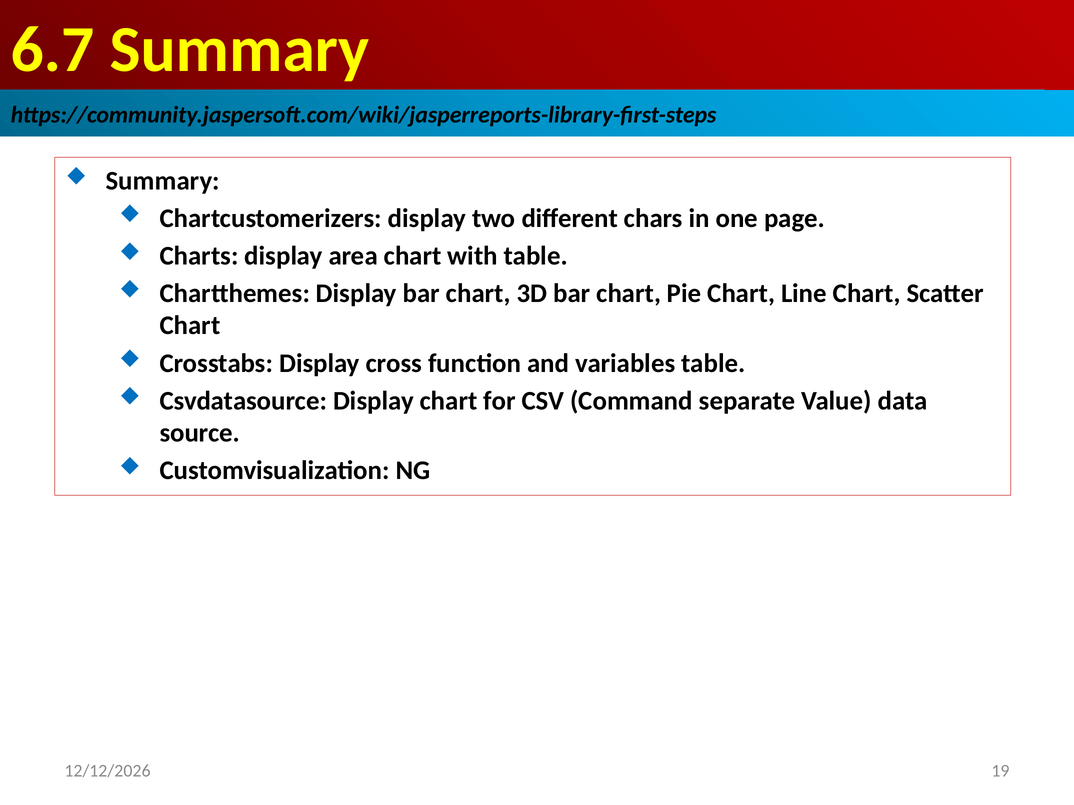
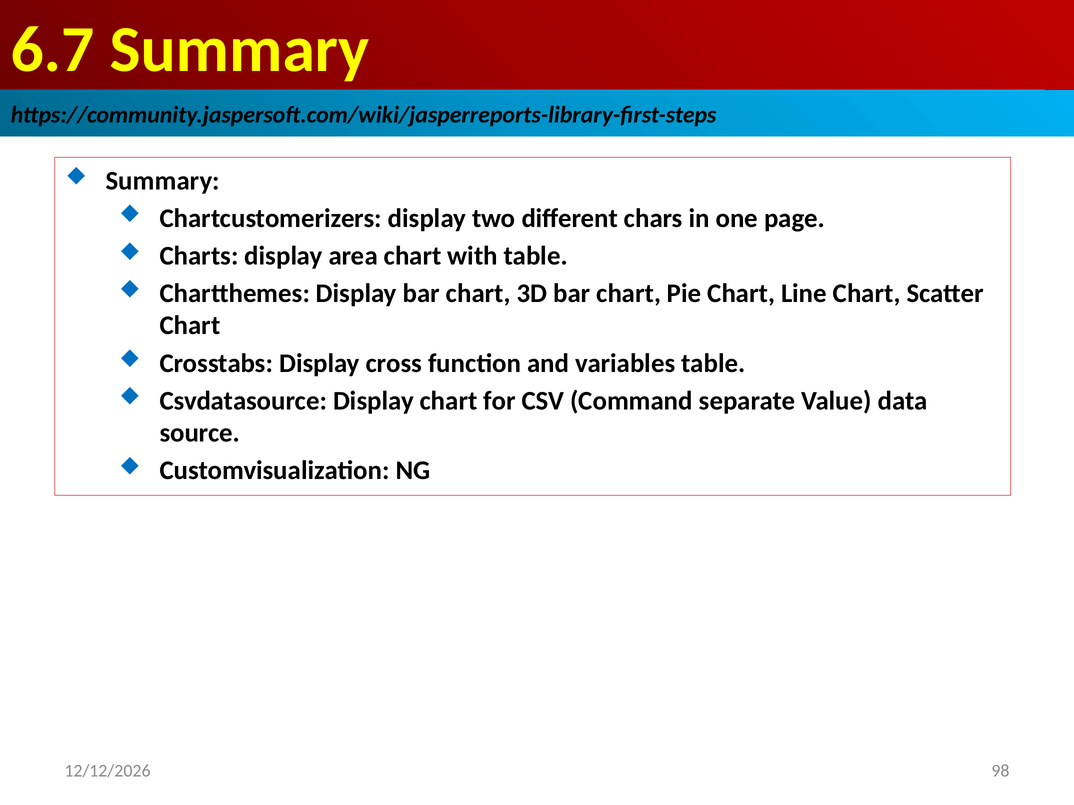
19: 19 -> 98 (1000, 771)
